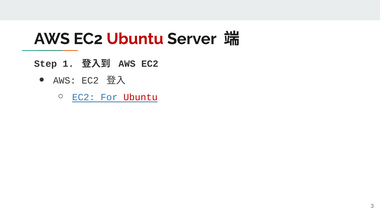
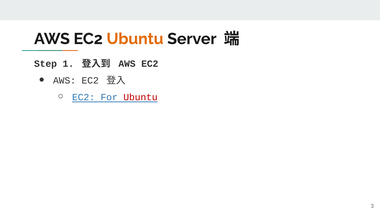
Ubuntu colour: red -> orange (135, 39)
